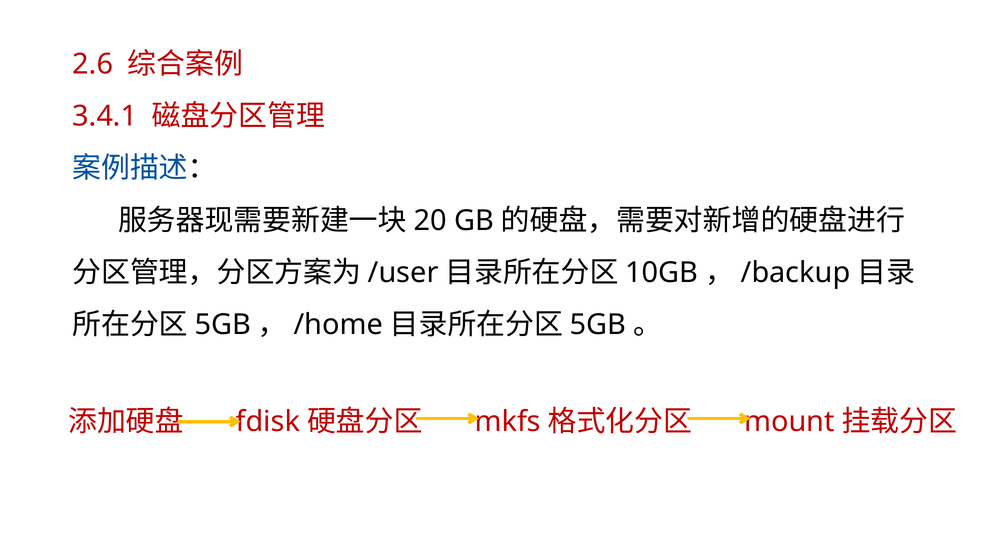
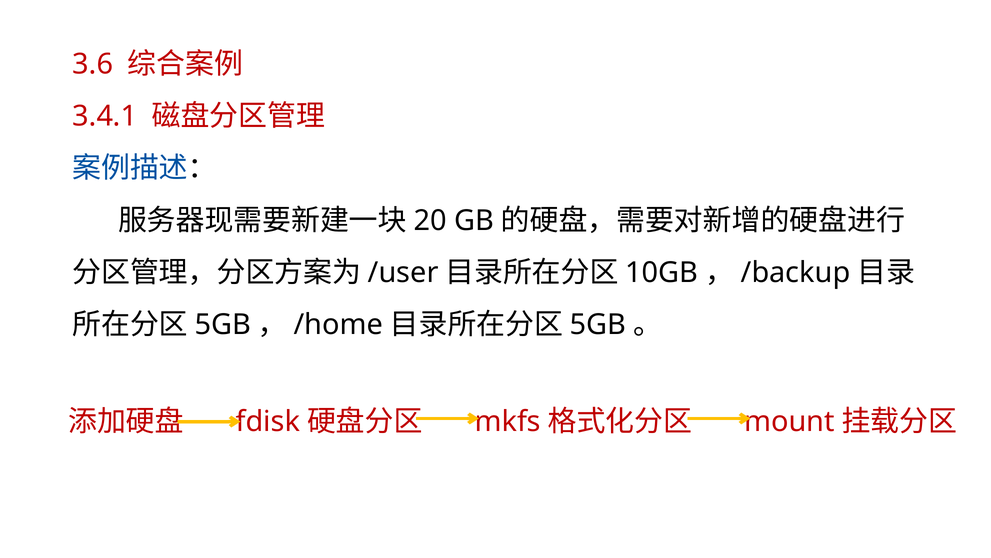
2.6: 2.6 -> 3.6 (93, 64)
